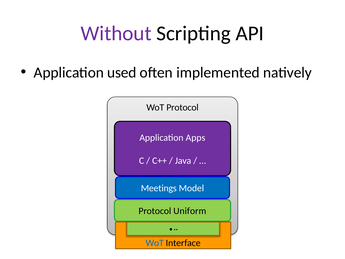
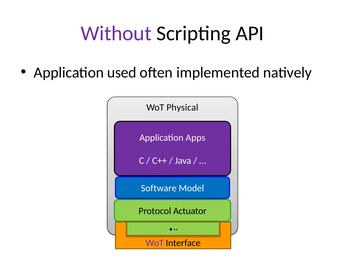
WoT Protocol: Protocol -> Physical (182, 107)
Meetings: Meetings -> Software (159, 188)
Uniform: Uniform -> Actuator (190, 211)
WoT colour: blue -> purple (155, 243)
